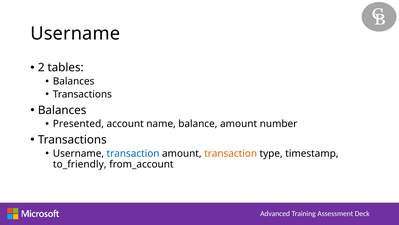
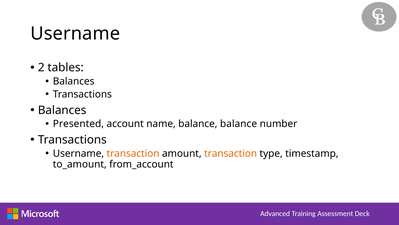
balance amount: amount -> balance (239, 124)
transaction colour: blue -> orange (133, 153)
to_friendly: to_friendly -> to_amount (80, 164)
